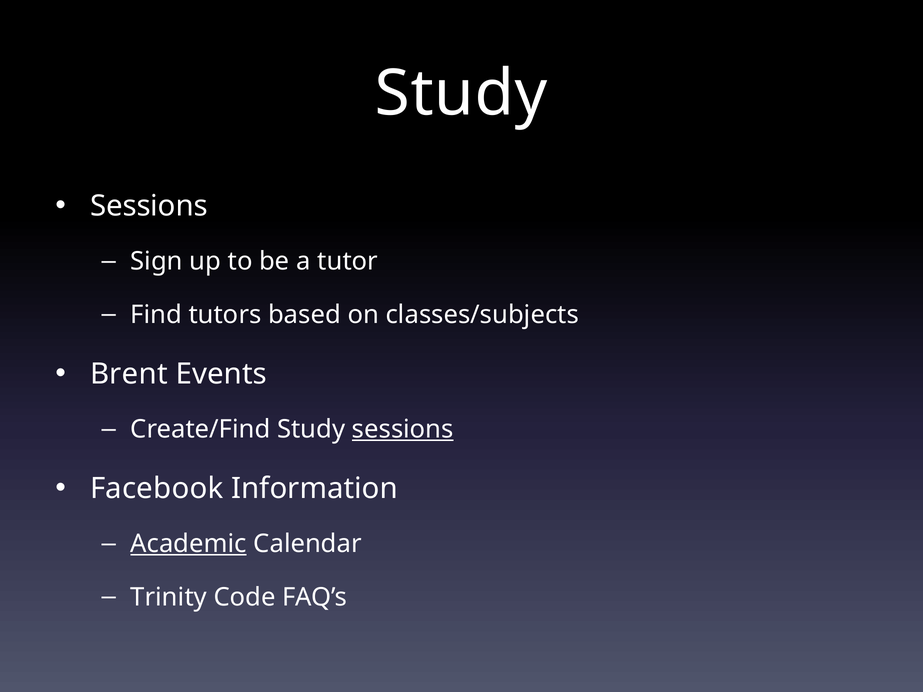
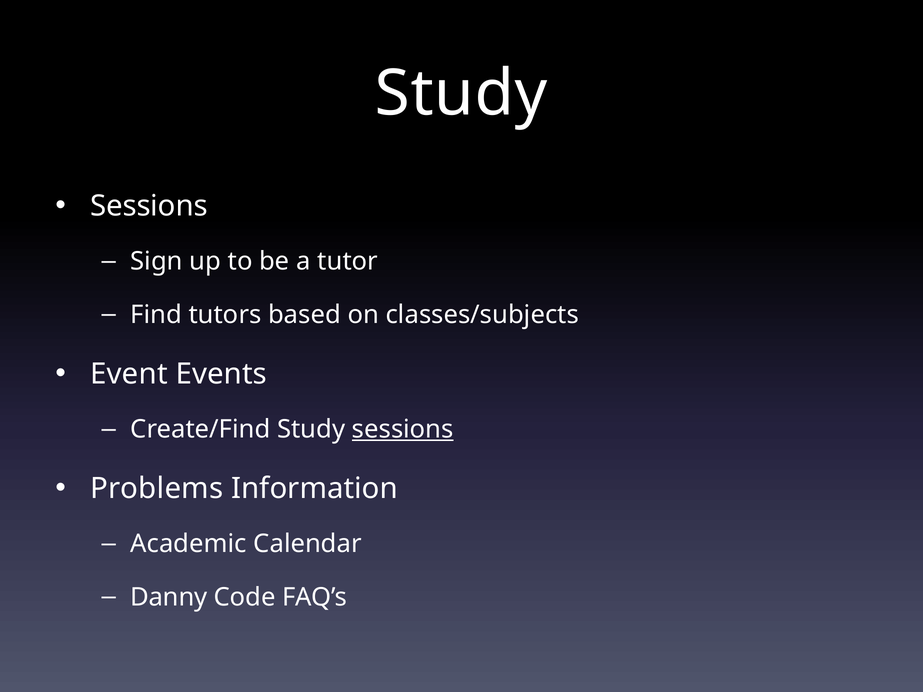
Brent: Brent -> Event (129, 374)
Facebook: Facebook -> Problems (157, 489)
Academic underline: present -> none (189, 544)
Trinity: Trinity -> Danny (169, 597)
